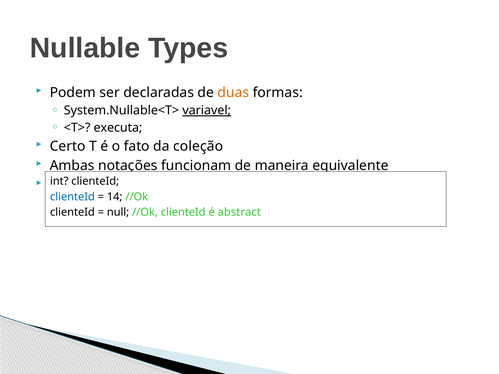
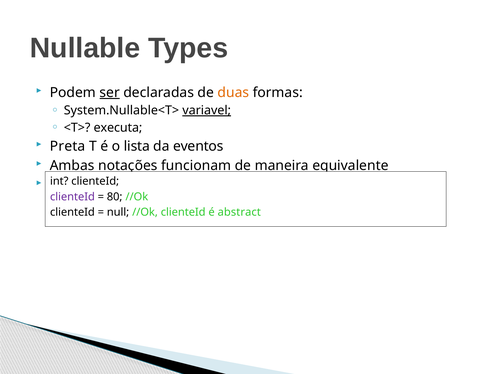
ser underline: none -> present (110, 93)
Certo: Certo -> Preta (68, 146)
fato: fato -> lista (137, 146)
coleção: coleção -> eventos (198, 146)
clienteId colour: blue -> purple (72, 197)
14: 14 -> 80 (115, 197)
